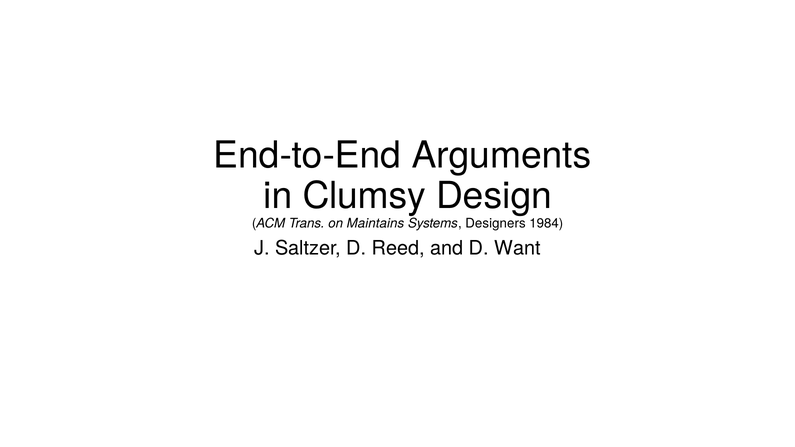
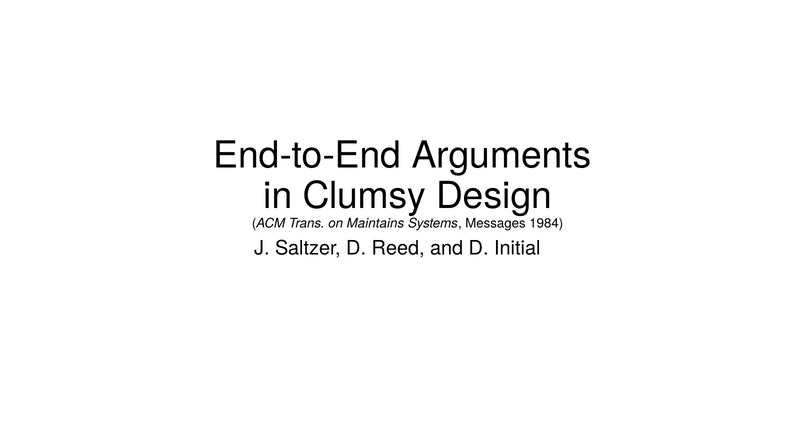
Designers: Designers -> Messages (496, 223)
Want: Want -> Initial (517, 248)
